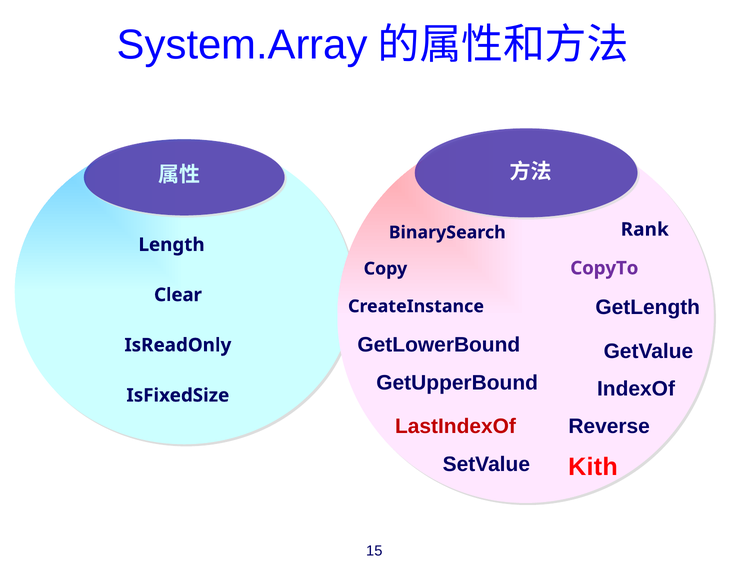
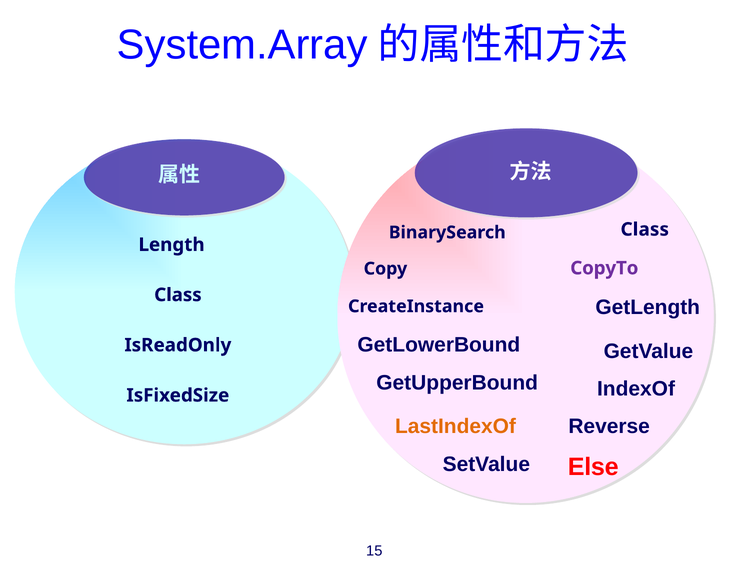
BinarySearch Rank: Rank -> Class (645, 229)
Clear: Clear -> Class (178, 295)
LastIndexOf colour: red -> orange (455, 426)
Kith: Kith -> Else (593, 467)
